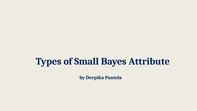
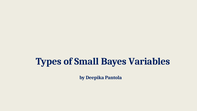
Attribute: Attribute -> Variables (149, 61)
